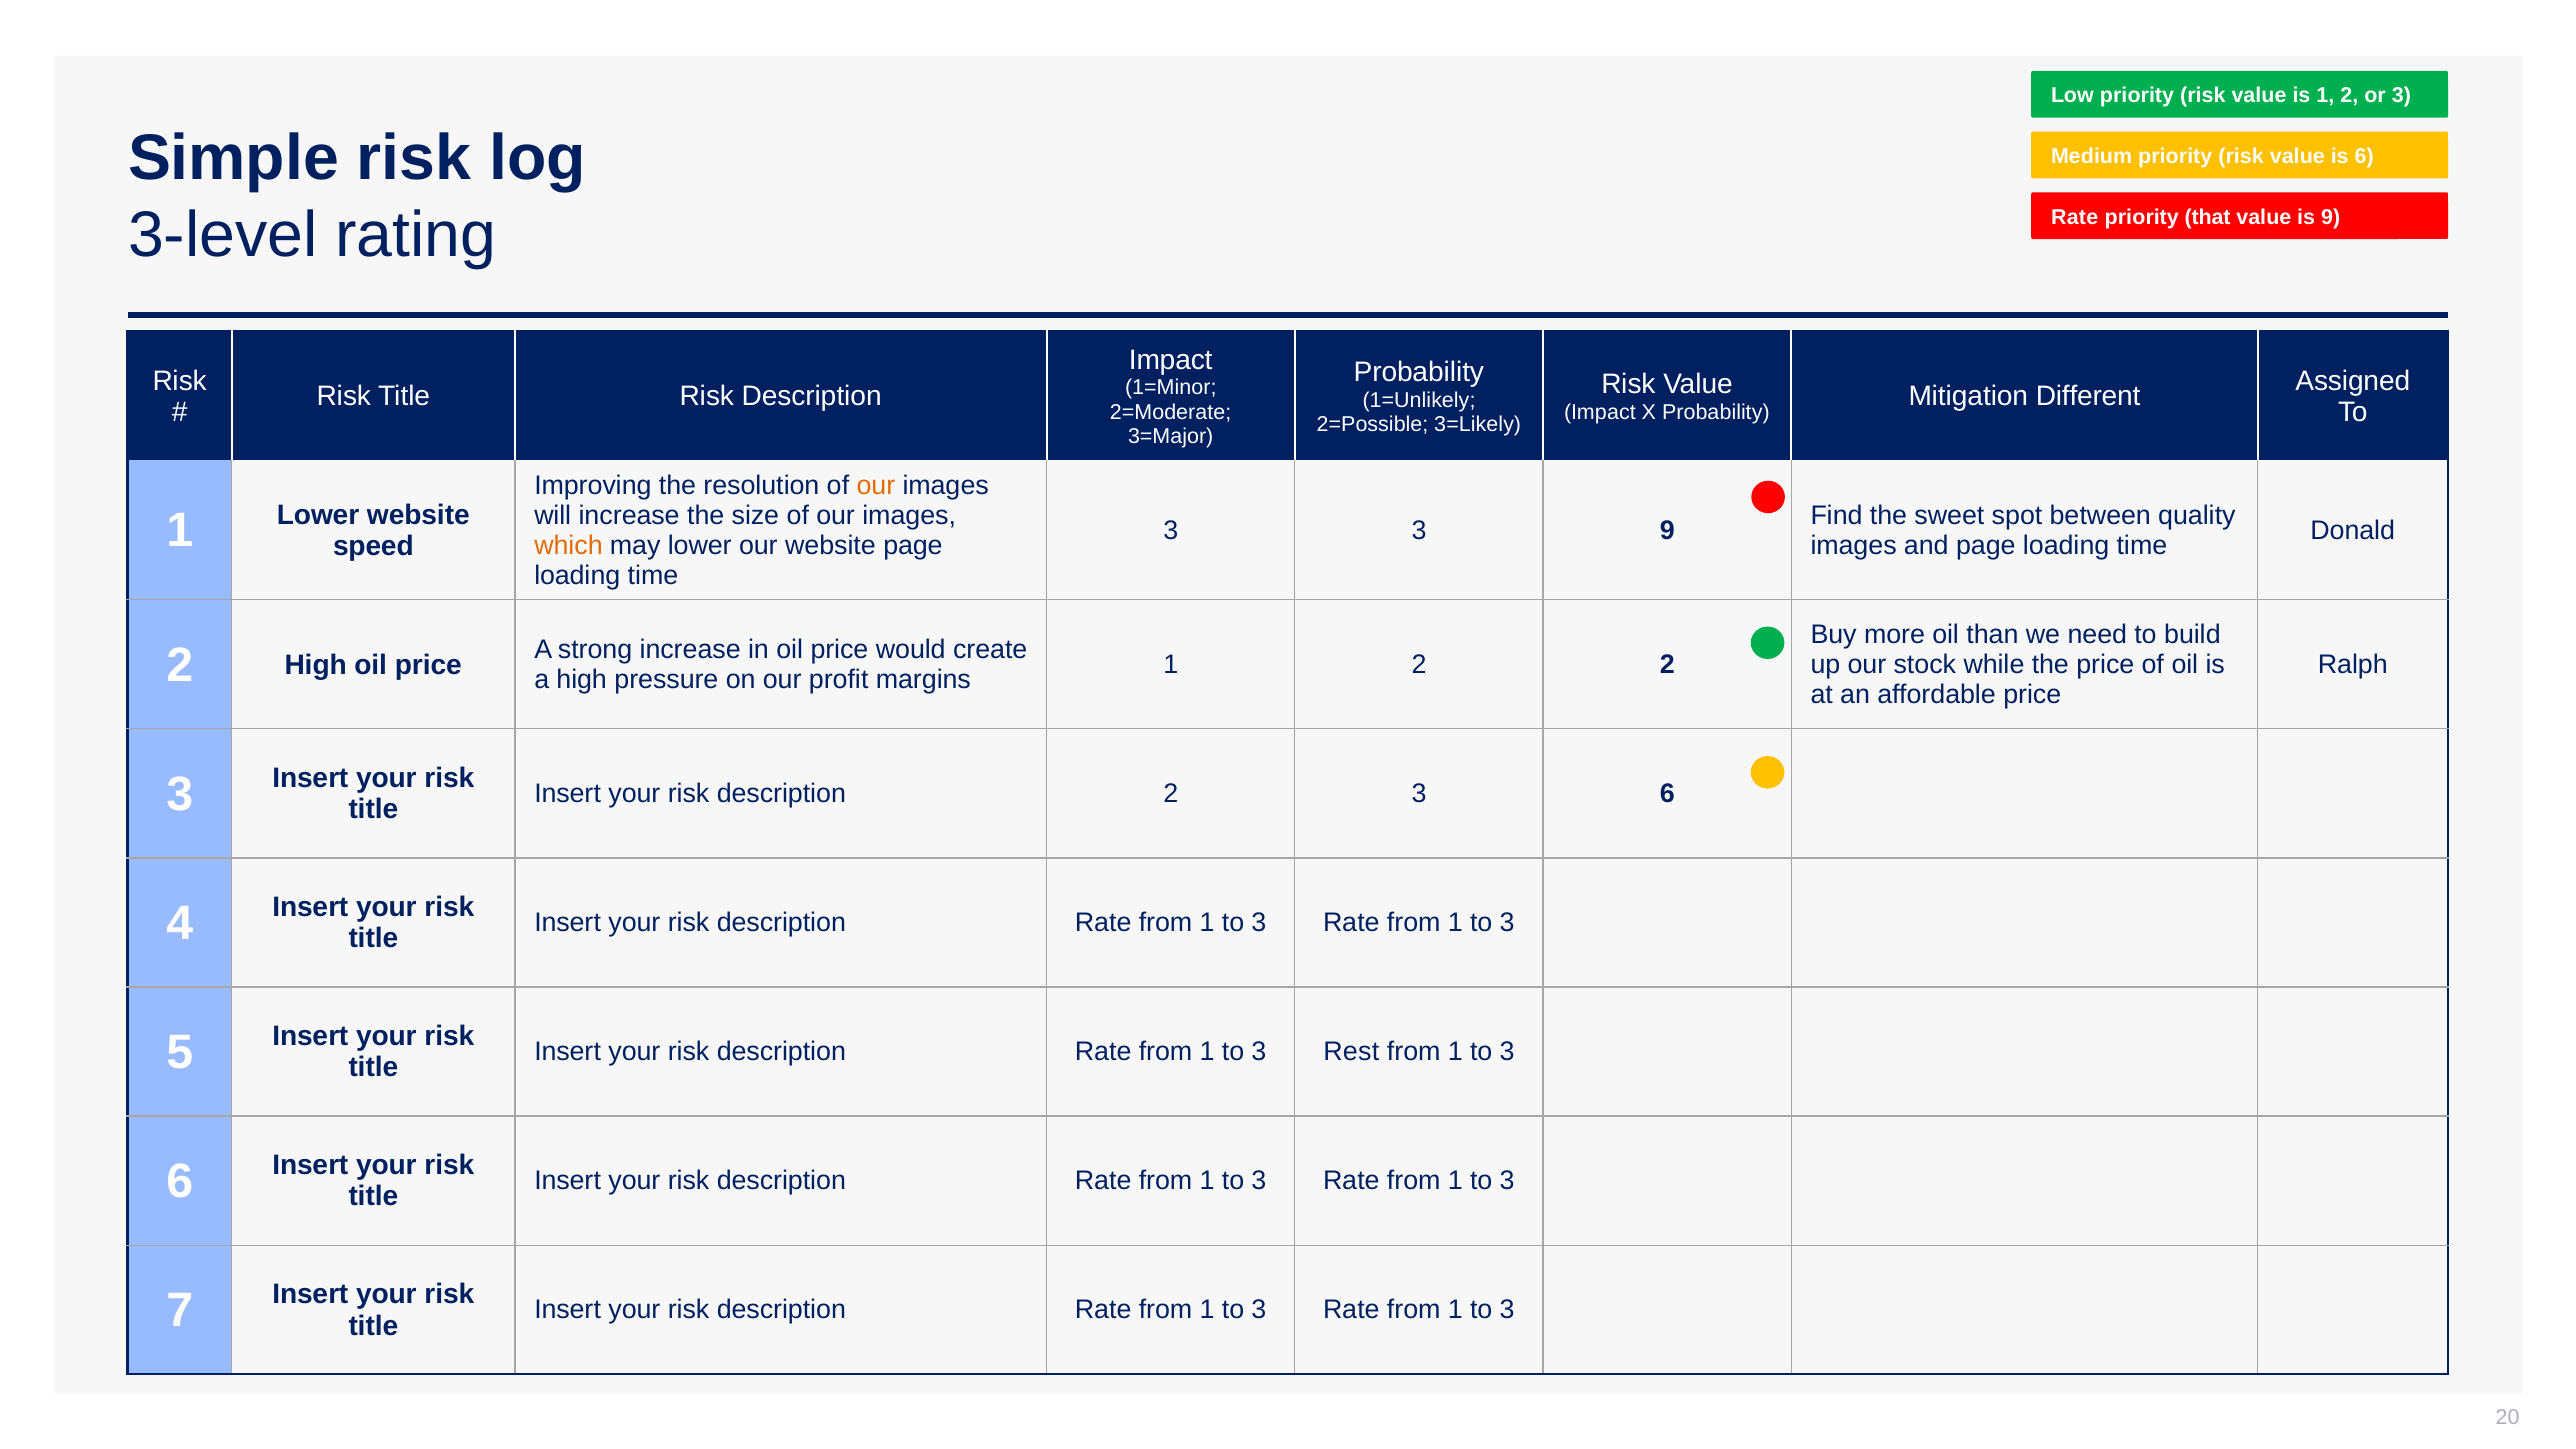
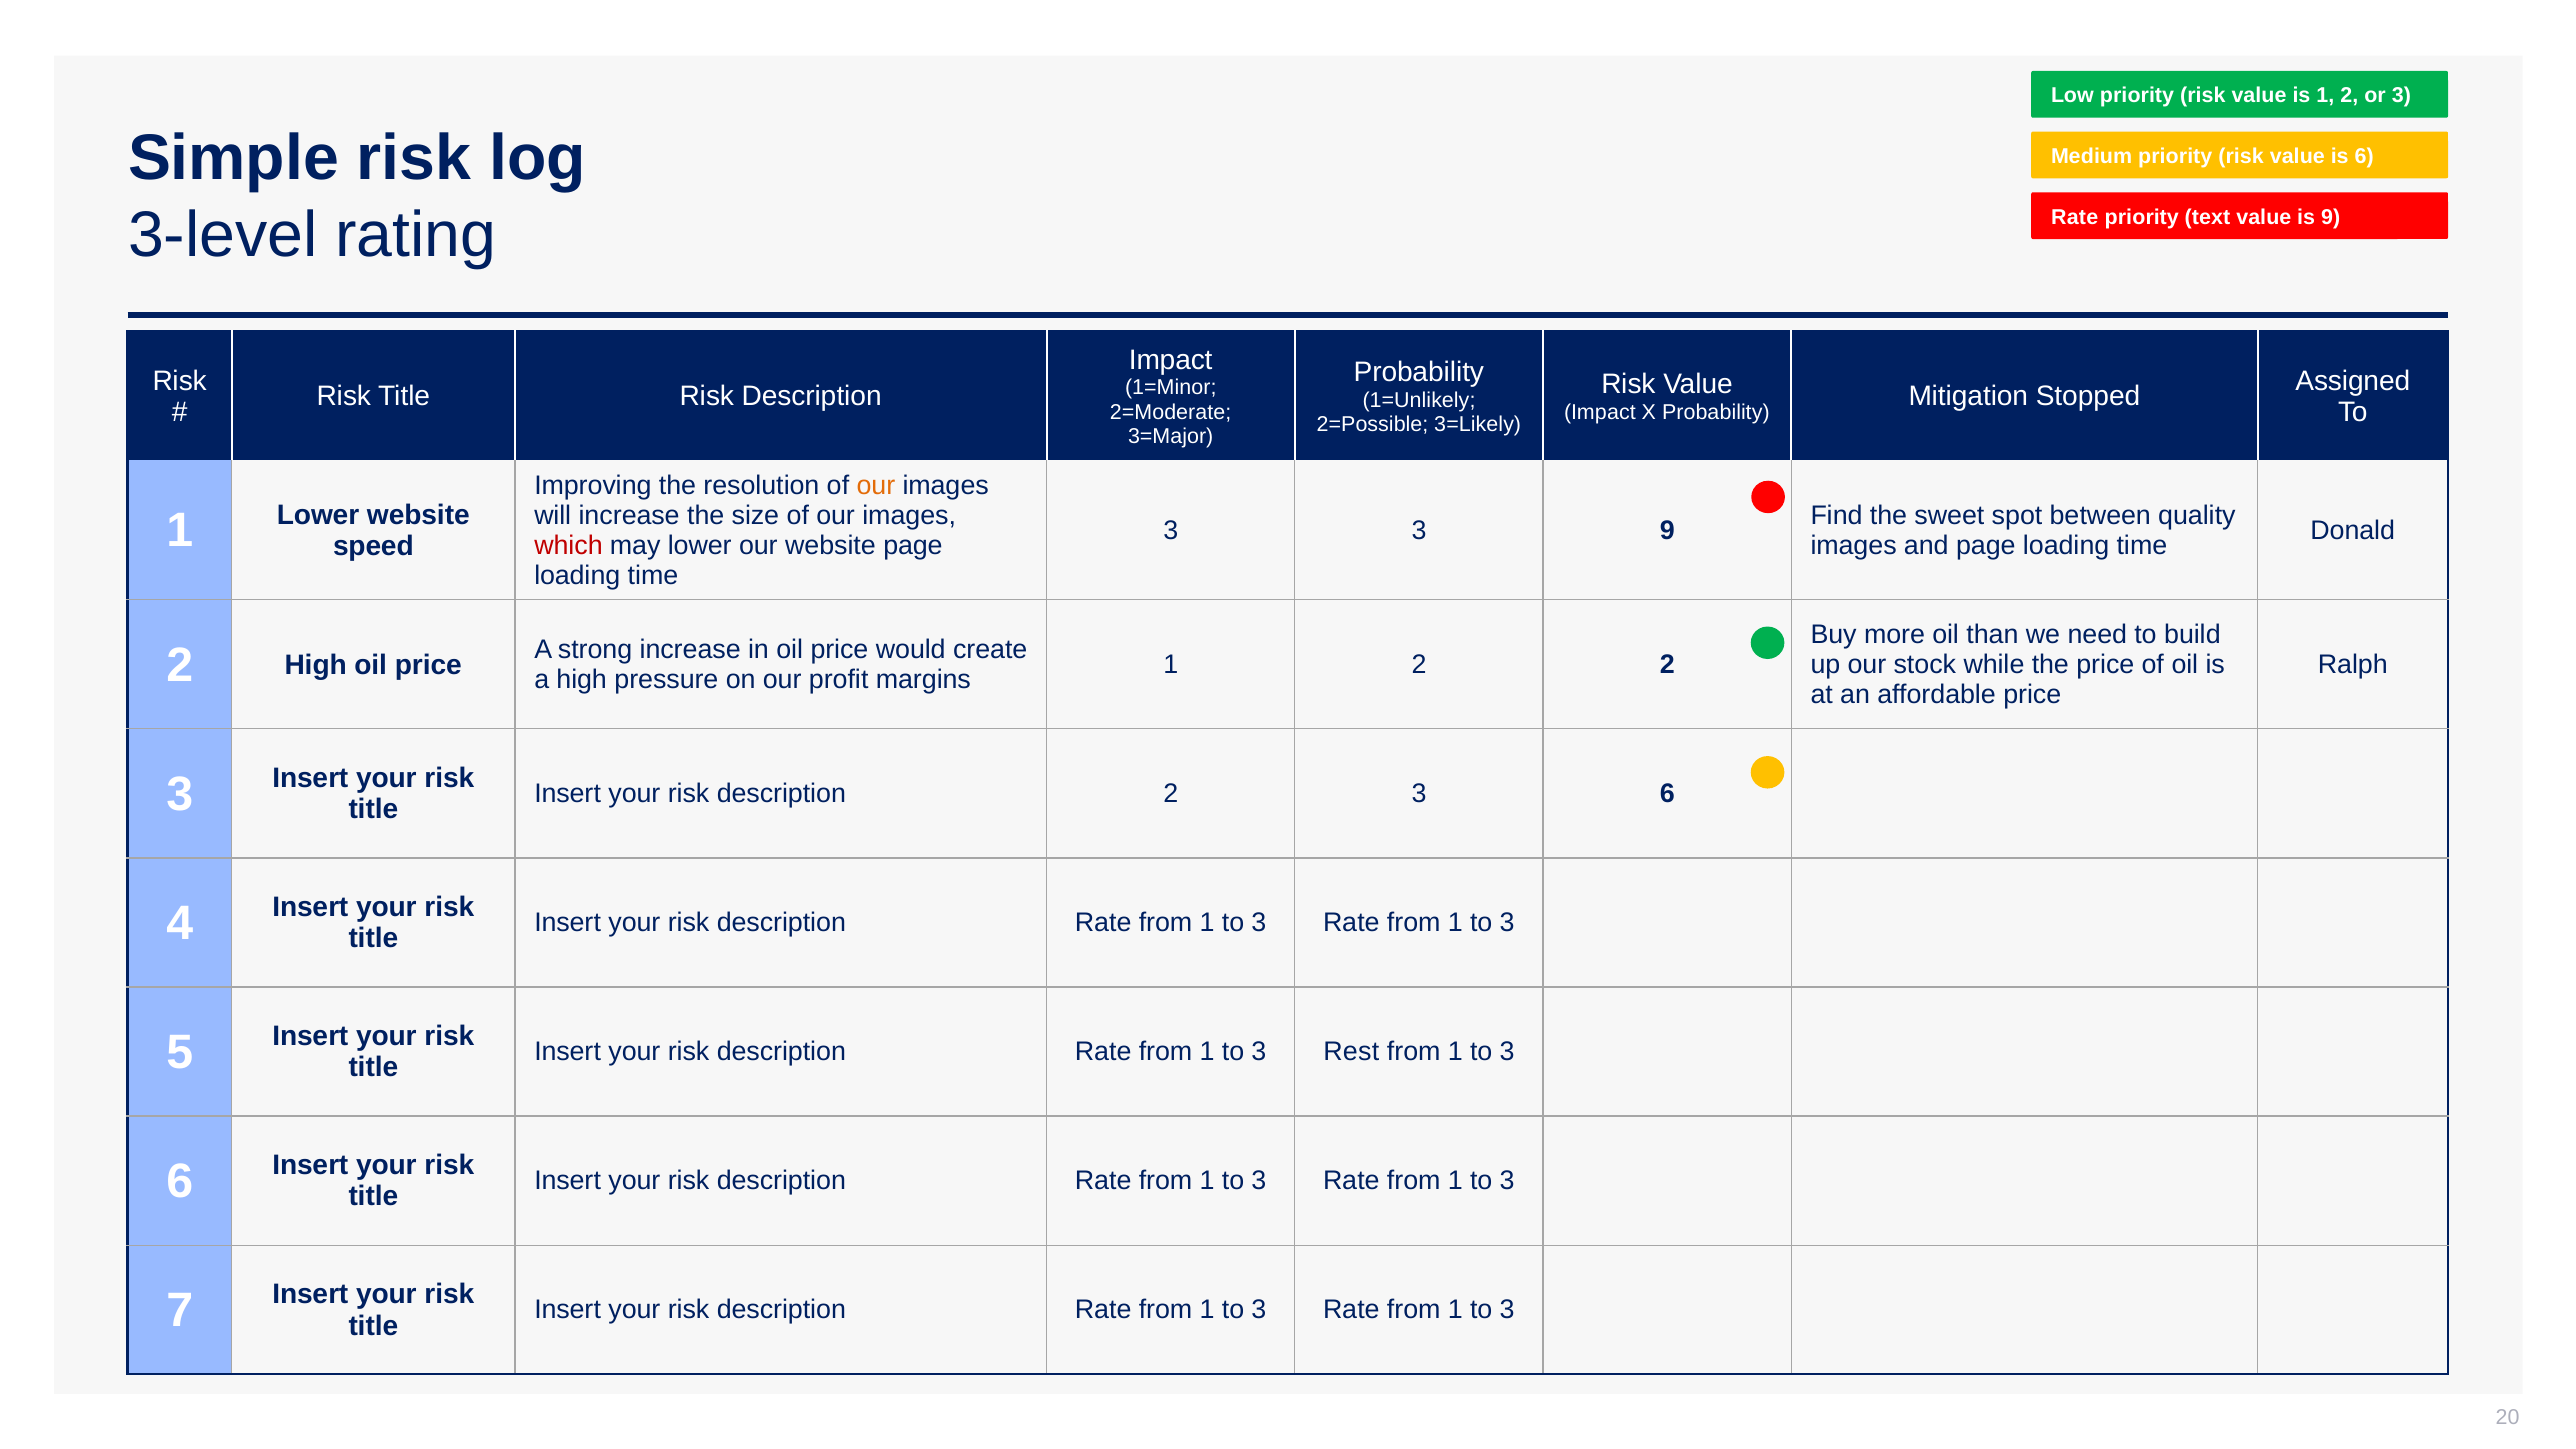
that: that -> text (2207, 217)
Different: Different -> Stopped (2088, 396)
which colour: orange -> red (568, 545)
